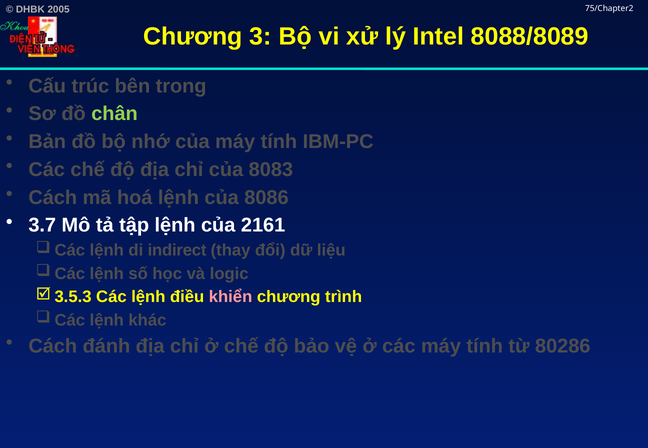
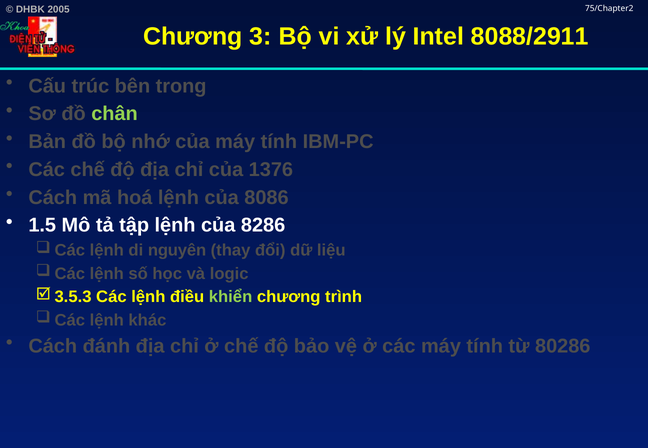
8088/8089: 8088/8089 -> 8088/2911 (530, 37)
8083: 8083 -> 1376 (271, 170)
3.7: 3.7 -> 1.5 (42, 226)
2161: 2161 -> 8286 (263, 226)
indirect: indirect -> nguyên (177, 251)
khiển colour: pink -> light green (231, 297)
